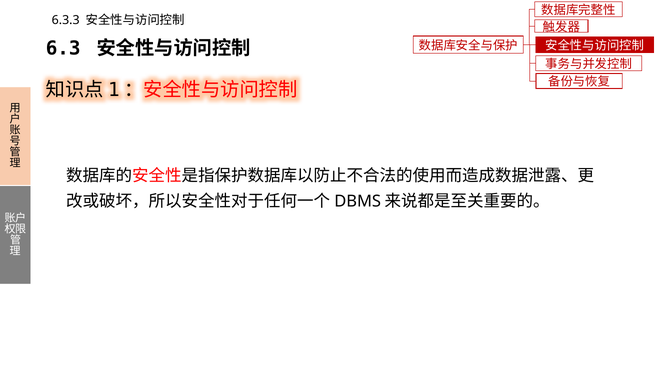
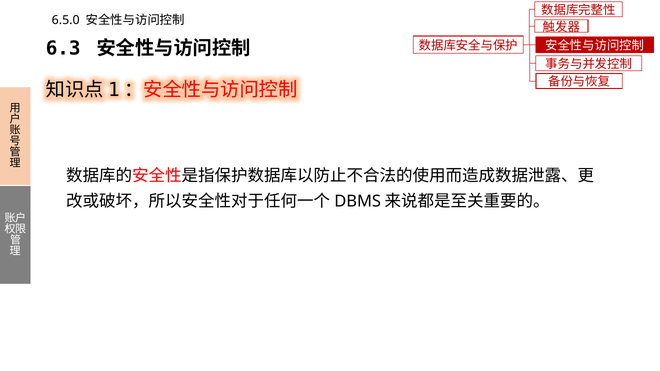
6.3.3: 6.3.3 -> 6.5.0 (66, 20)
